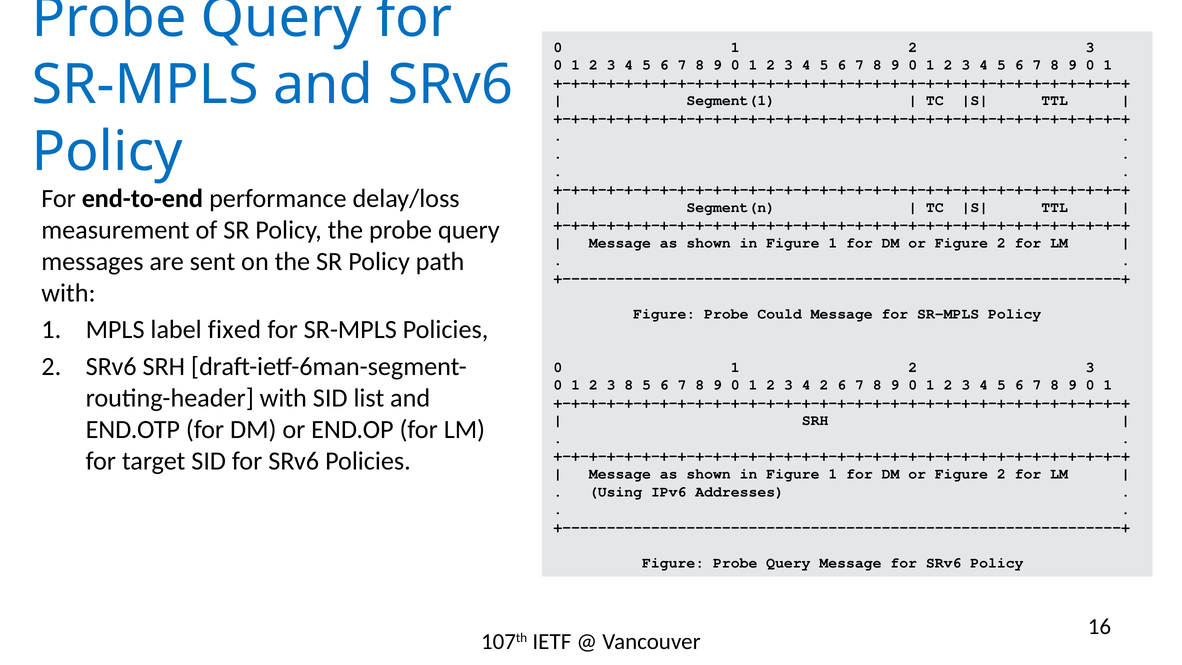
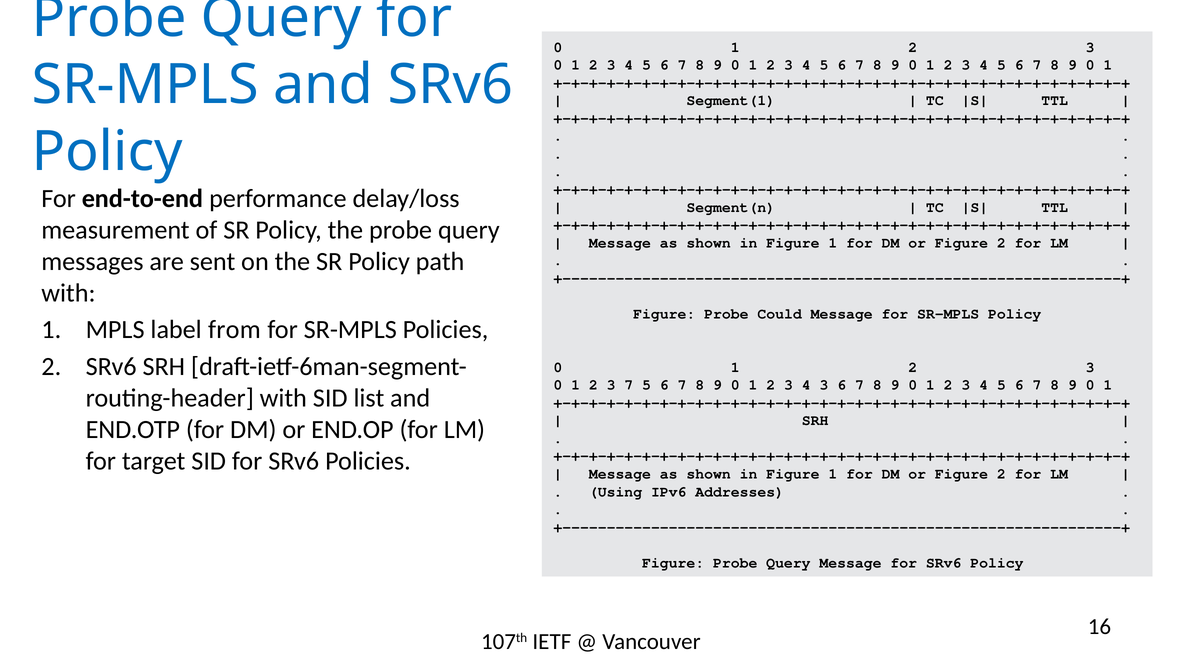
fixed: fixed -> from (234, 330)
3 8: 8 -> 7 (629, 385)
4 2: 2 -> 3 (824, 385)
